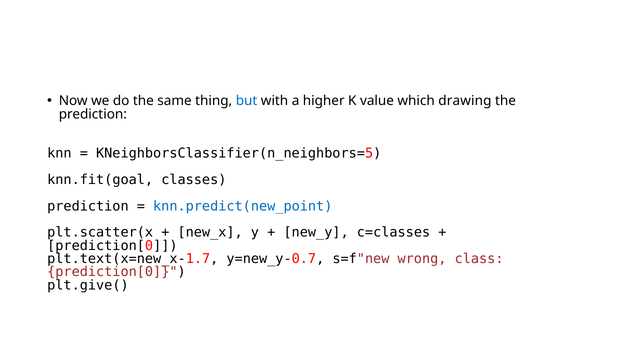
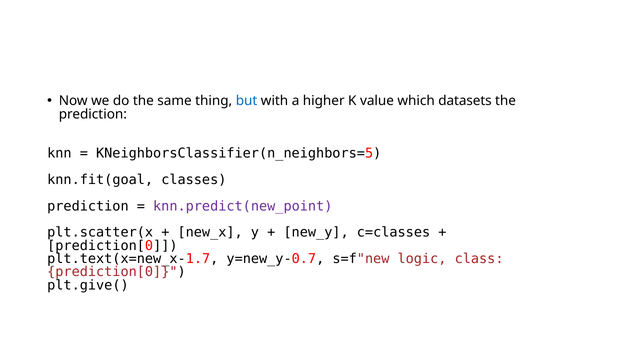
drawing: drawing -> datasets (465, 101)
knn.predict(new_point colour: blue -> purple (243, 206)
wrong: wrong -> logic (422, 259)
